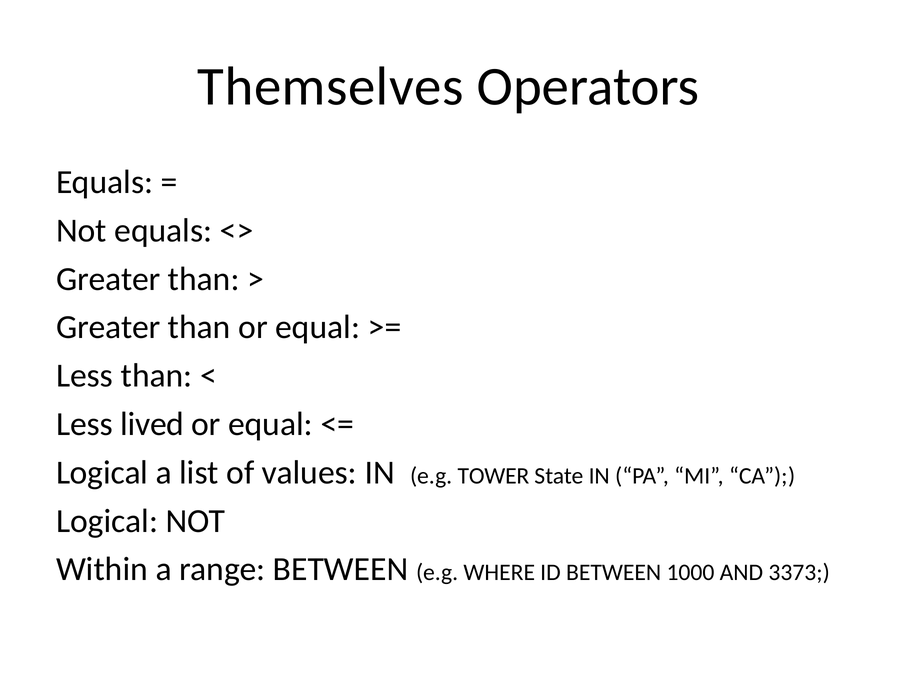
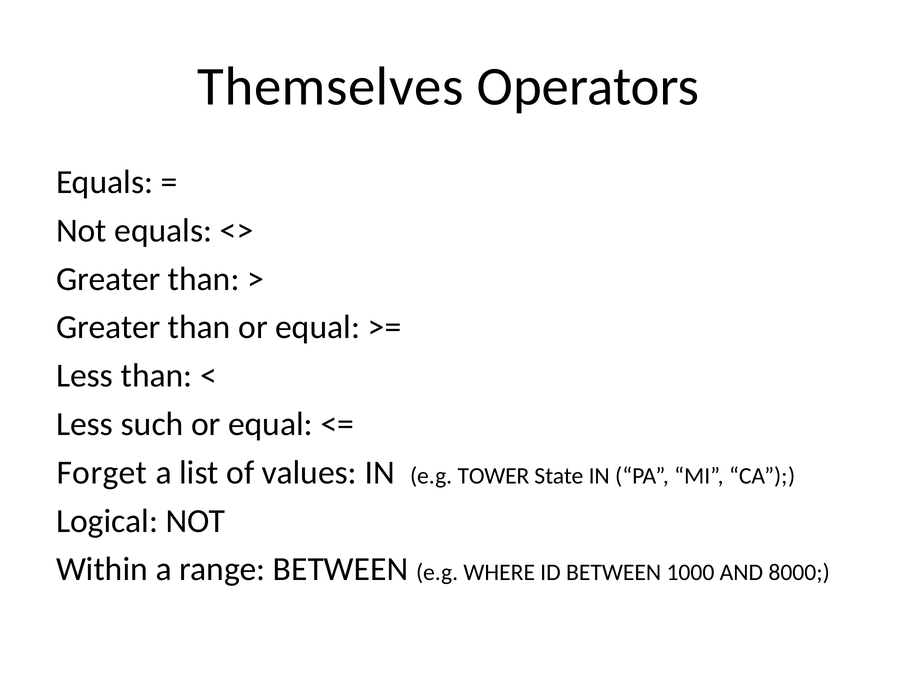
lived: lived -> such (152, 424)
Logical: Logical -> Forget (102, 472)
3373: 3373 -> 8000 (799, 572)
